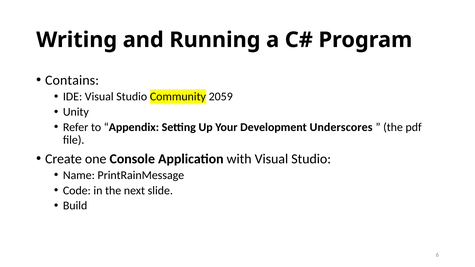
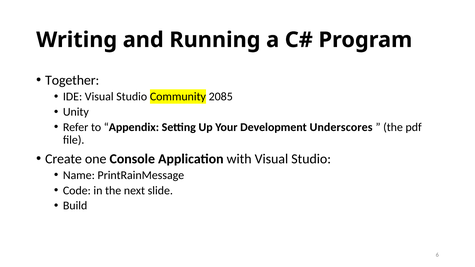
Contains: Contains -> Together (72, 80)
2059: 2059 -> 2085 (221, 97)
